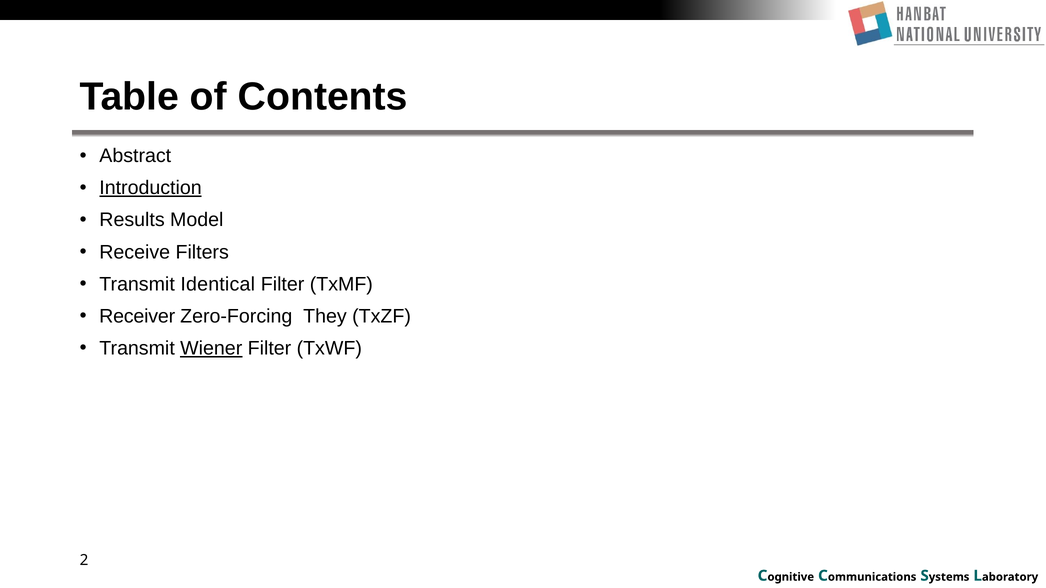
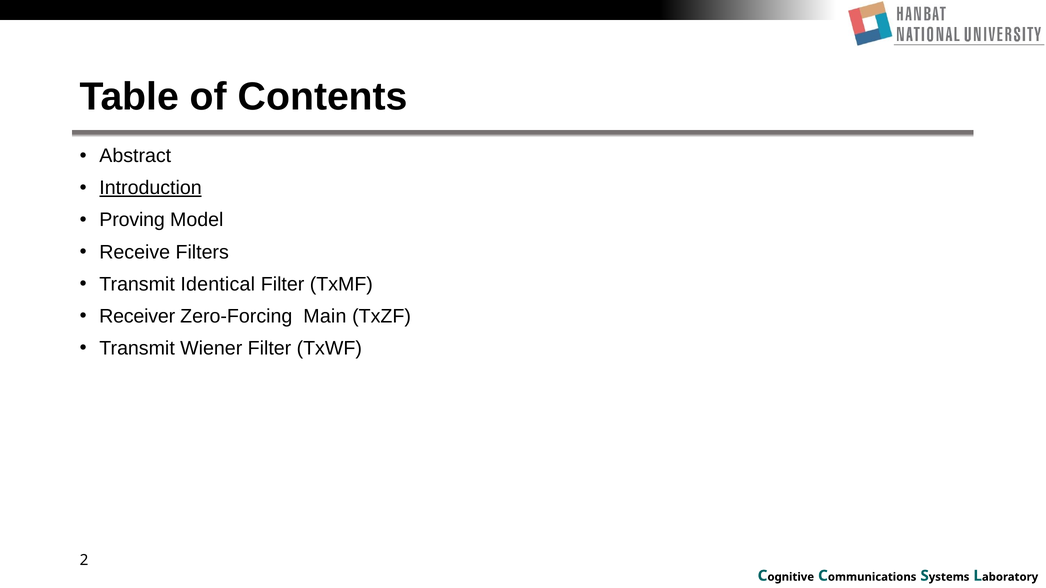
Results: Results -> Proving (132, 220)
They: They -> Main (325, 316)
Wiener underline: present -> none (211, 348)
